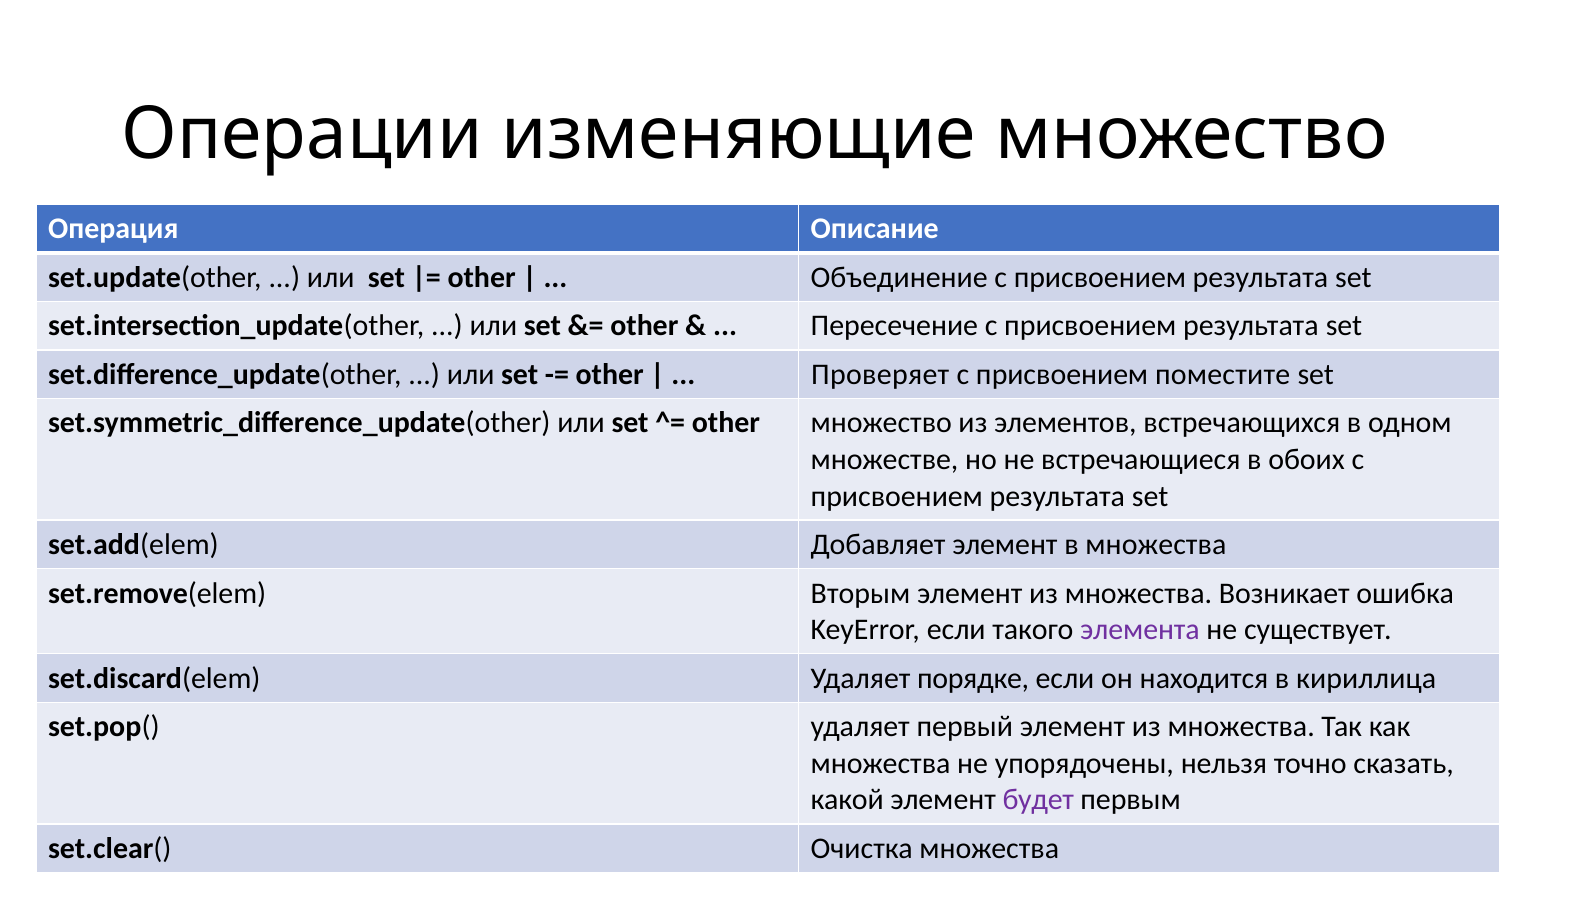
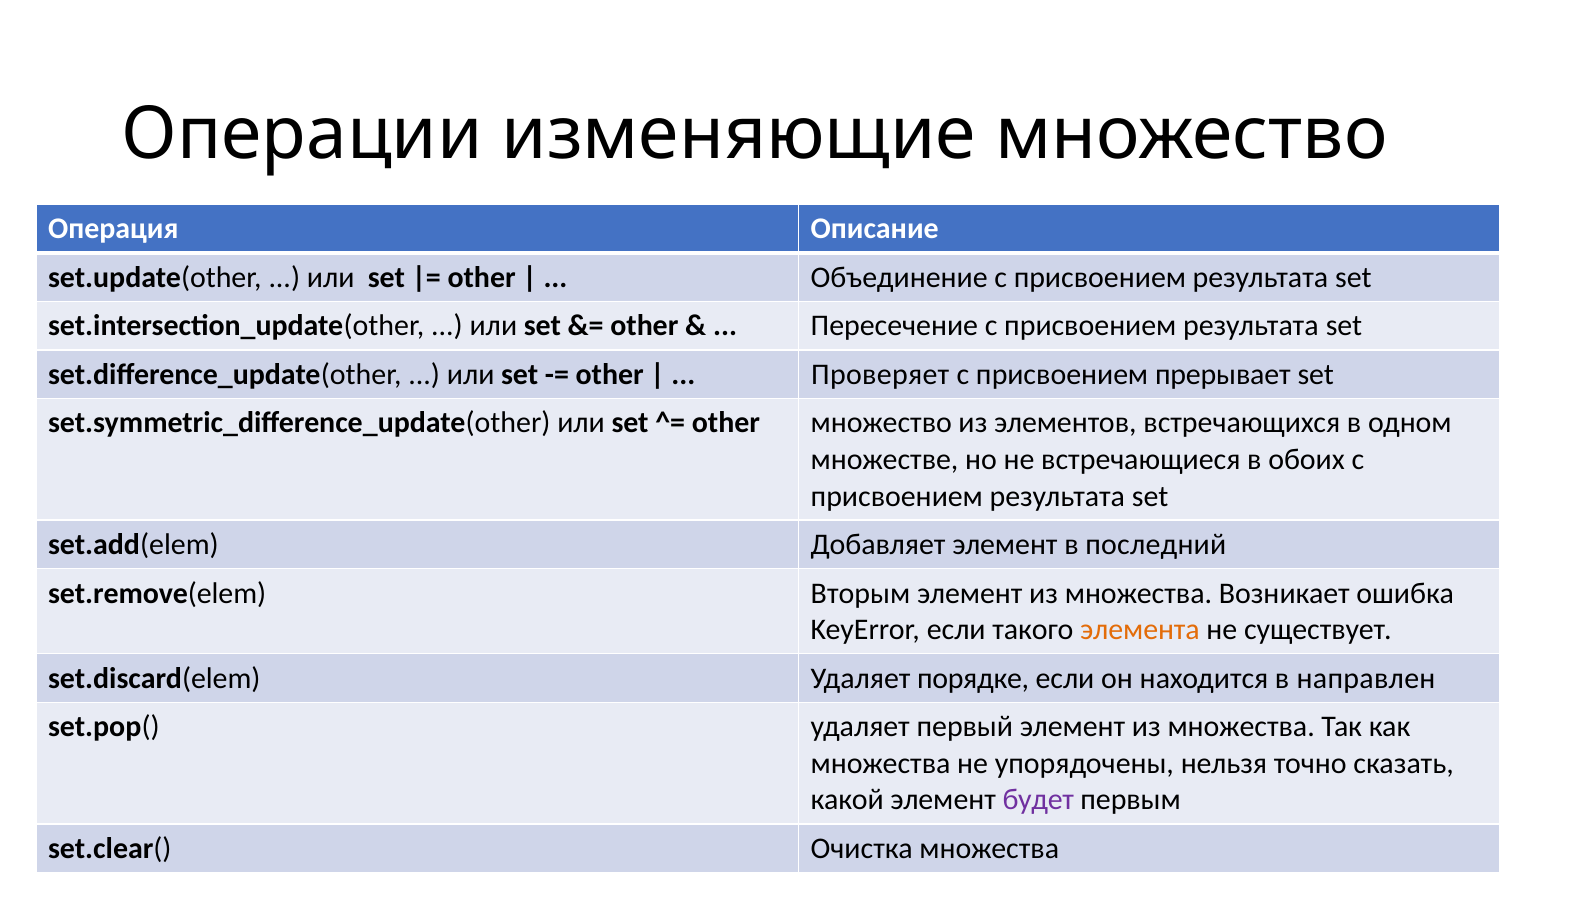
поместите: поместите -> прерывает (1223, 374)
в множества: множества -> последний (1156, 545)
элемента colour: purple -> orange (1140, 630)
кириллица: кириллица -> направлен (1366, 678)
